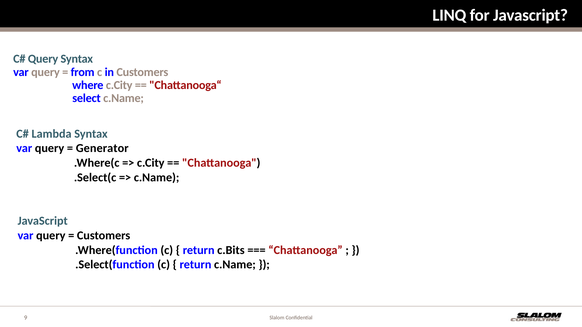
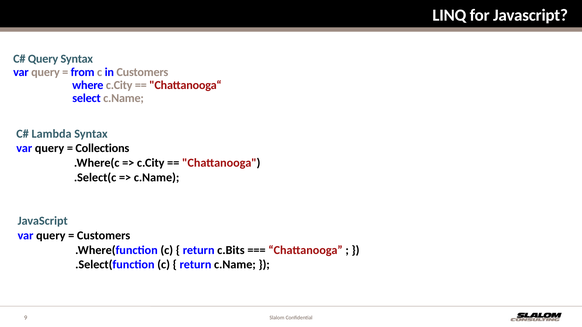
Generator: Generator -> Collections (102, 149)
